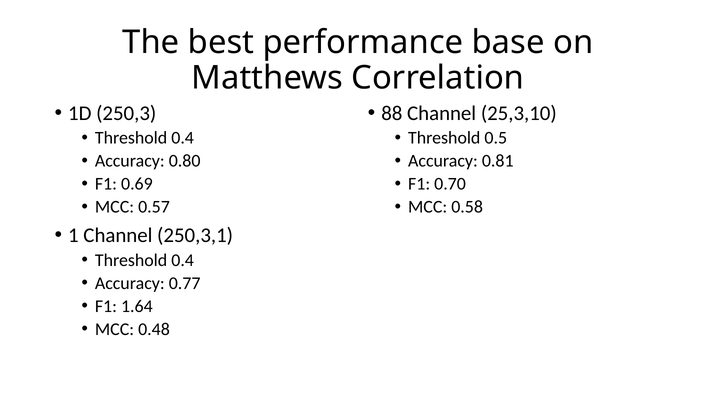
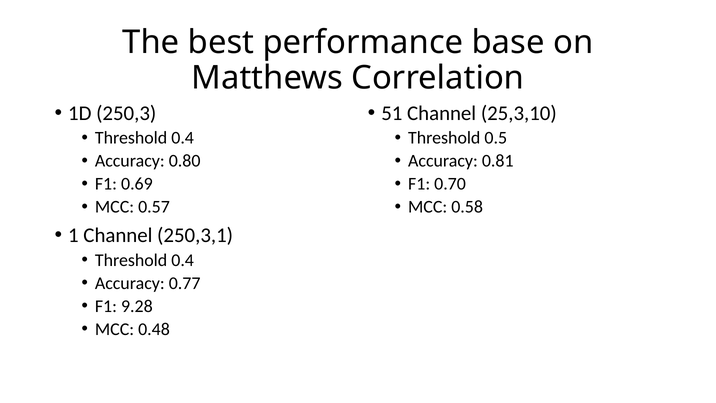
88: 88 -> 51 (392, 113)
1.64: 1.64 -> 9.28 (137, 306)
